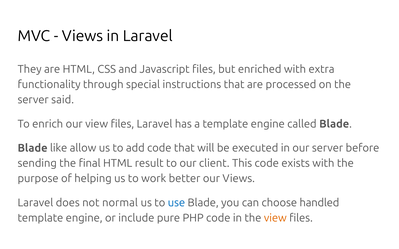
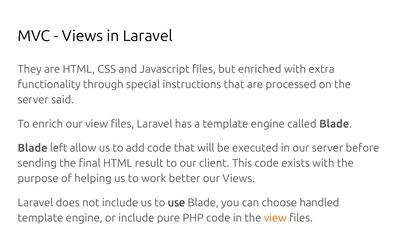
like: like -> left (59, 148)
not normal: normal -> include (120, 203)
use colour: blue -> black (176, 203)
